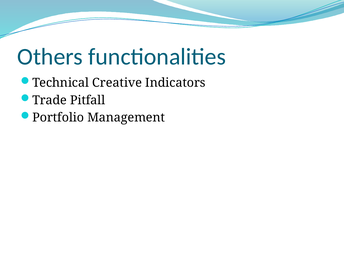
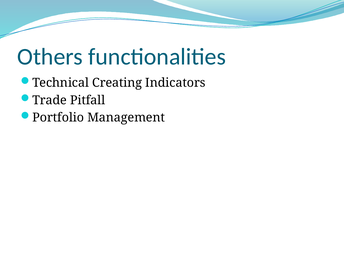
Creative: Creative -> Creating (117, 83)
